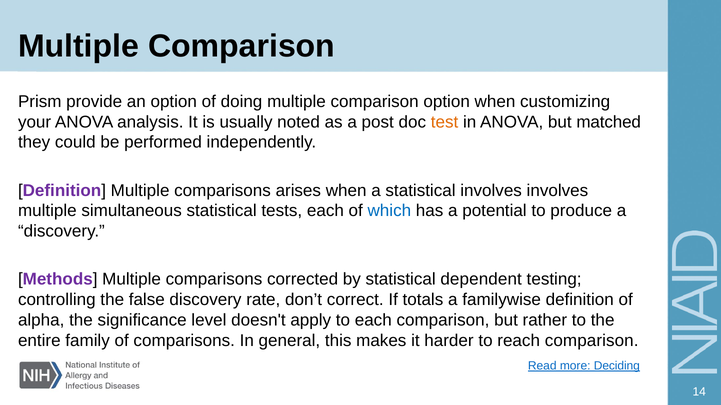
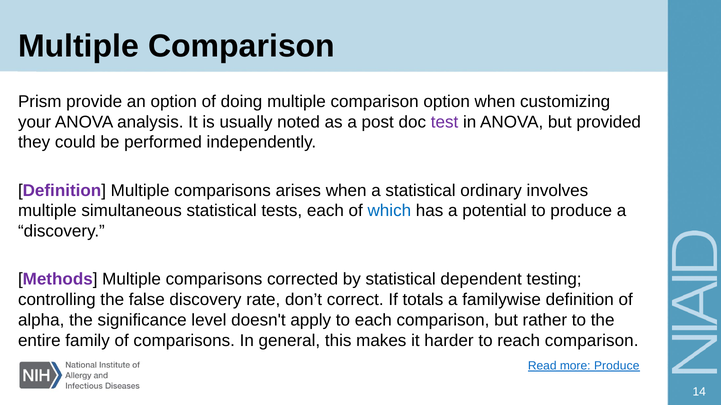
test colour: orange -> purple (445, 122)
matched: matched -> provided (609, 122)
statistical involves: involves -> ordinary (491, 191)
more Deciding: Deciding -> Produce (617, 366)
